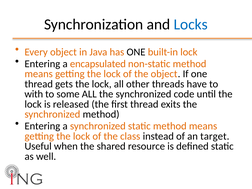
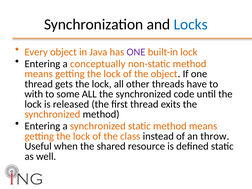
ONE colour: black -> purple (136, 52)
encapsulated: encapsulated -> conceptually (98, 64)
target: target -> throw (215, 136)
